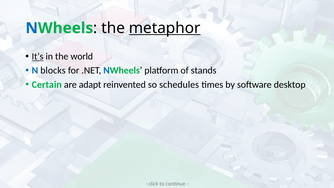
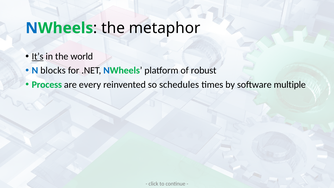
metaphor underline: present -> none (165, 28)
stands: stands -> robust (204, 70)
Certain: Certain -> Process (47, 84)
adapt: adapt -> every (90, 84)
desktop: desktop -> multiple (290, 84)
